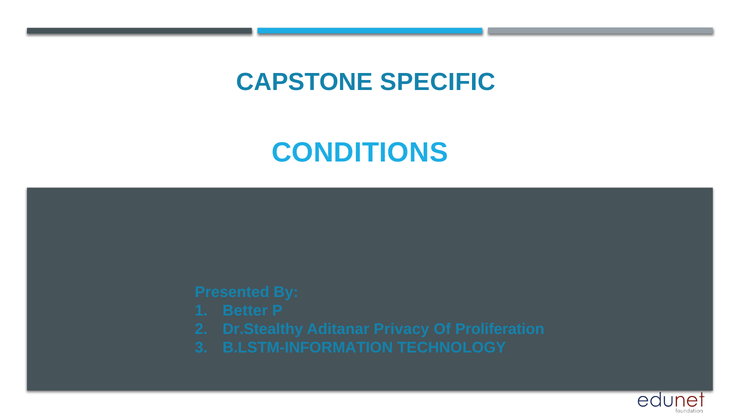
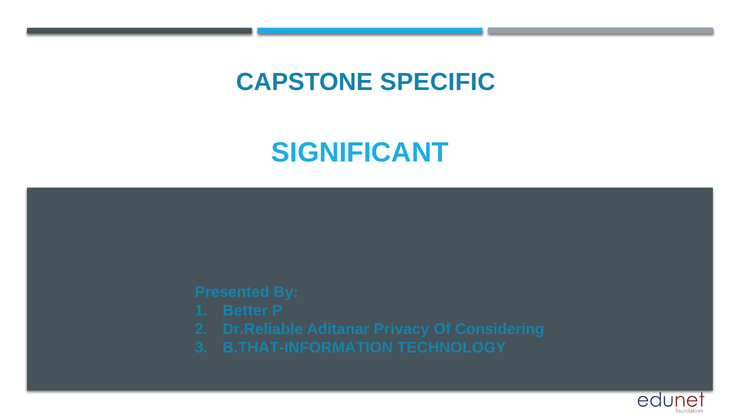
CONDITIONS: CONDITIONS -> SIGNIFICANT (360, 152)
Dr.Stealthy: Dr.Stealthy -> Dr.Reliable (263, 328)
Proliferation: Proliferation -> Considering (500, 328)
B.LSTM-INFORMATION: B.LSTM-INFORMATION -> B.THAT-INFORMATION (308, 347)
